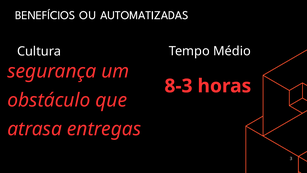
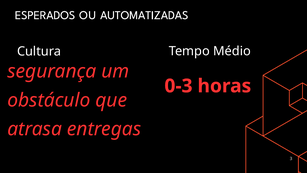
BENEFÍCIOS: BENEFÍCIOS -> ESPERADOS (45, 15)
8-3: 8-3 -> 0-3 (178, 86)
